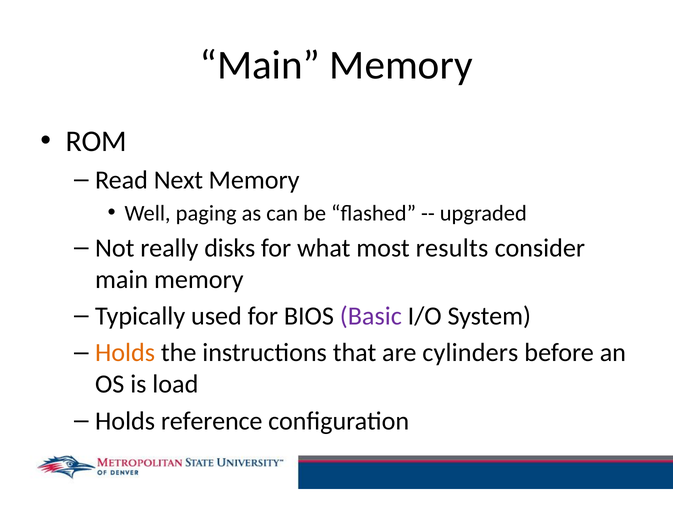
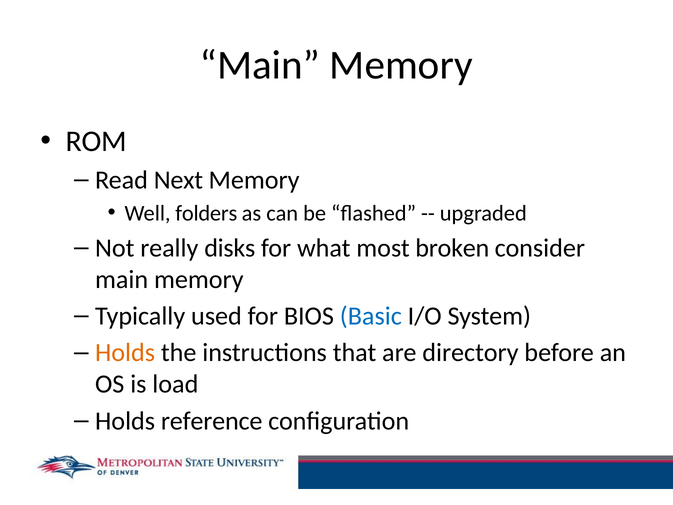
paging: paging -> folders (206, 213)
results: results -> broken (452, 248)
Basic colour: purple -> blue (371, 316)
cylinders: cylinders -> directory (470, 353)
